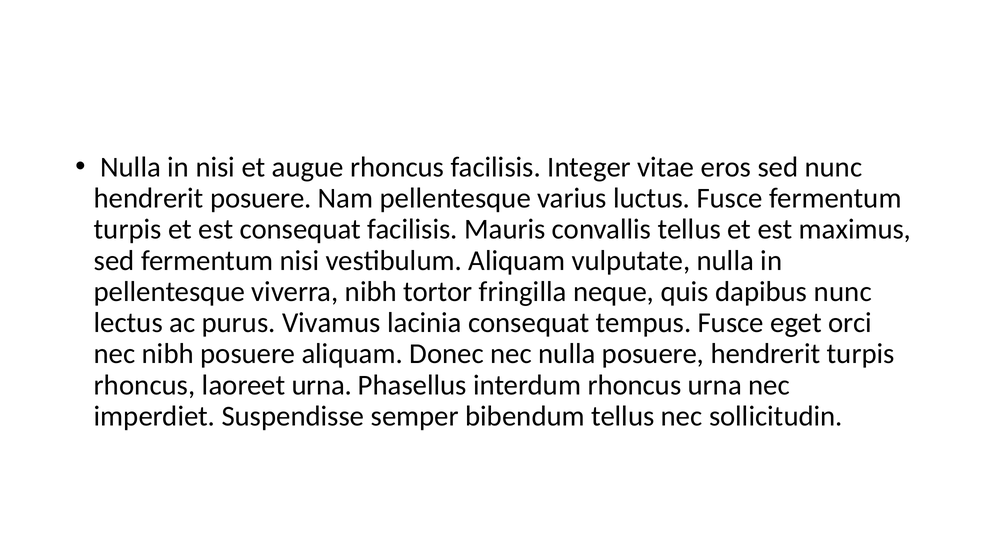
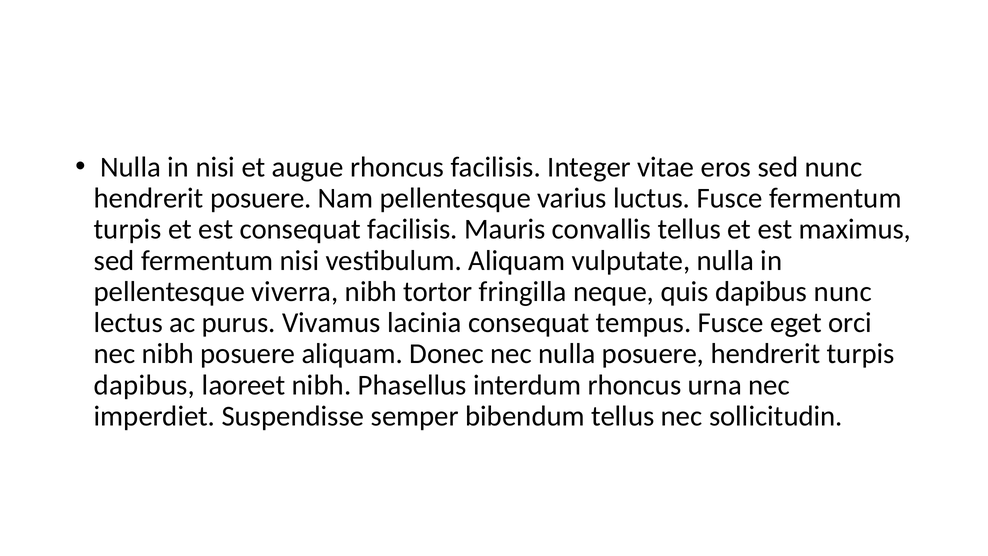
rhoncus: rhoncus -> dapibus (145, 385)
laoreet urna: urna -> nibh (322, 385)
